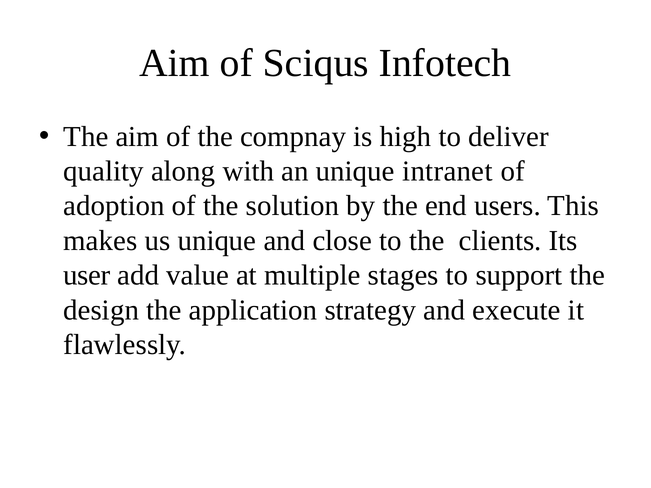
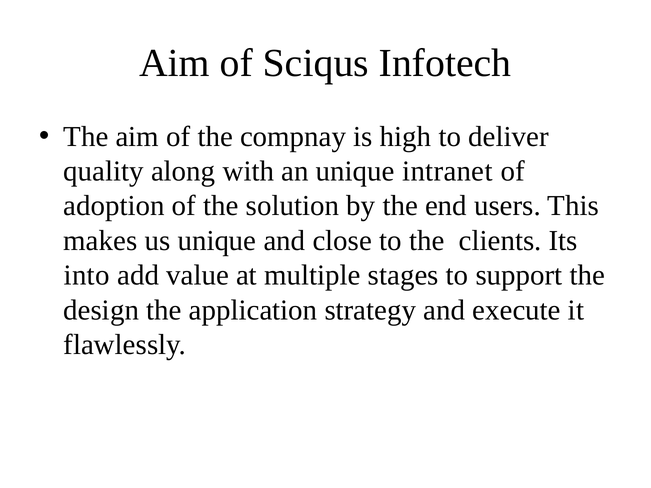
user: user -> into (87, 275)
